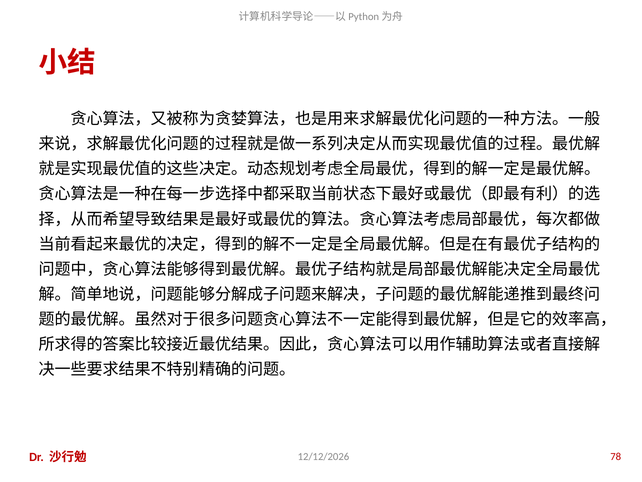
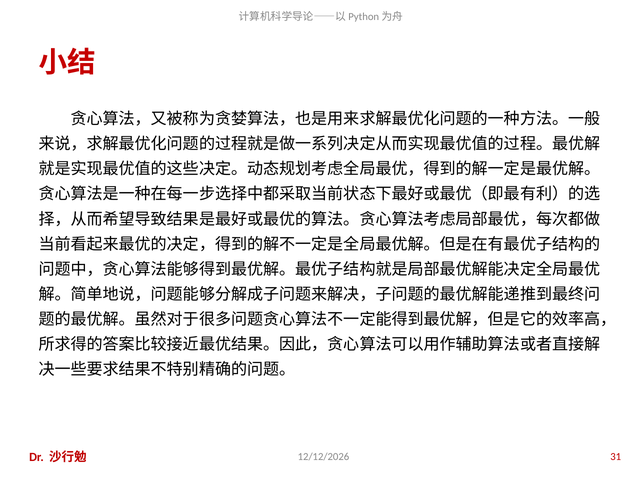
78: 78 -> 31 (616, 456)
